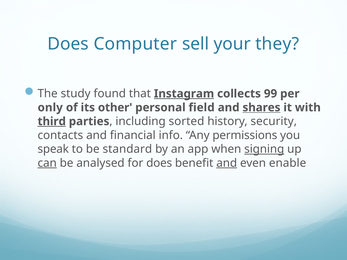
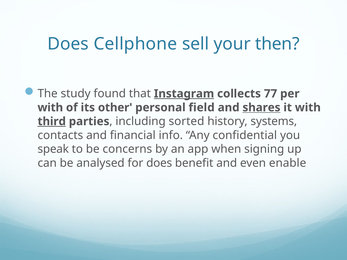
Computer: Computer -> Cellphone (135, 44)
they: they -> then (277, 44)
99: 99 -> 77 (271, 94)
only: only -> with (50, 108)
security: security -> systems (274, 121)
permissions: permissions -> confidential (245, 135)
standard: standard -> concerns (127, 149)
signing underline: present -> none (264, 149)
can underline: present -> none (47, 163)
and underline: present -> none (227, 163)
